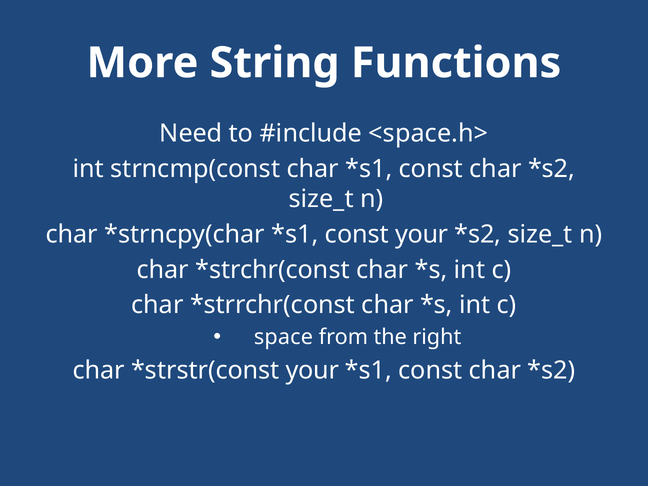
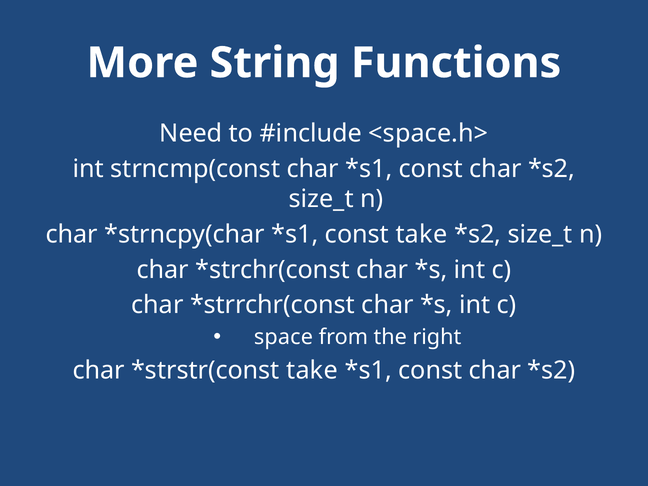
const your: your -> take (421, 234)
your: your -> take (312, 371)
